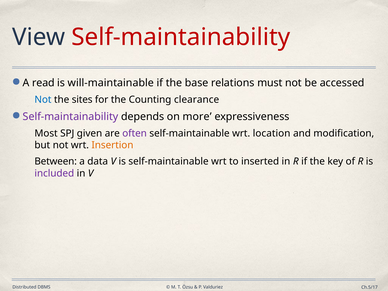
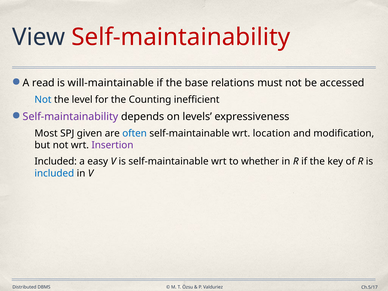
sites: sites -> level (82, 100)
clearance: clearance -> inefficient (197, 100)
more: more -> levels (197, 117)
often colour: purple -> blue (135, 133)
Insertion colour: orange -> purple (112, 145)
Between: Between -> Included (56, 161)
data: data -> easy (98, 161)
inserted: inserted -> whether (260, 161)
included colour: purple -> blue (54, 173)
